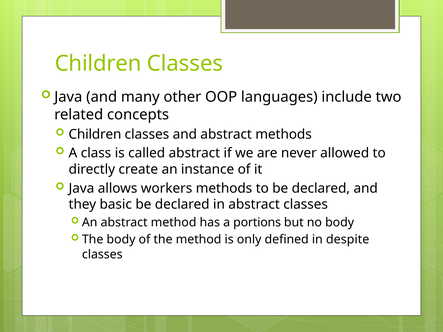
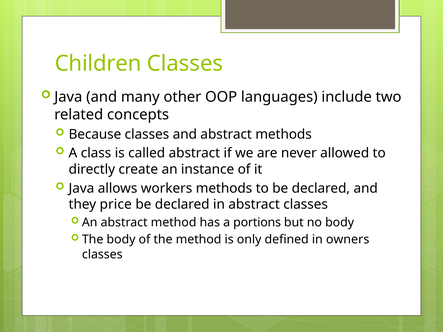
Children: Children -> Because (95, 134)
basic: basic -> price (116, 205)
despite: despite -> owners (348, 240)
